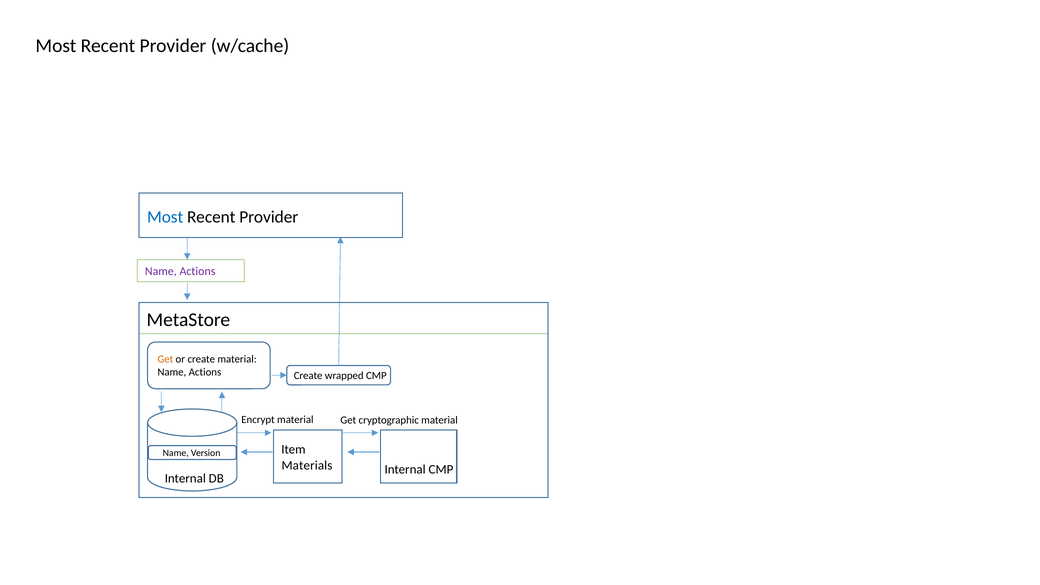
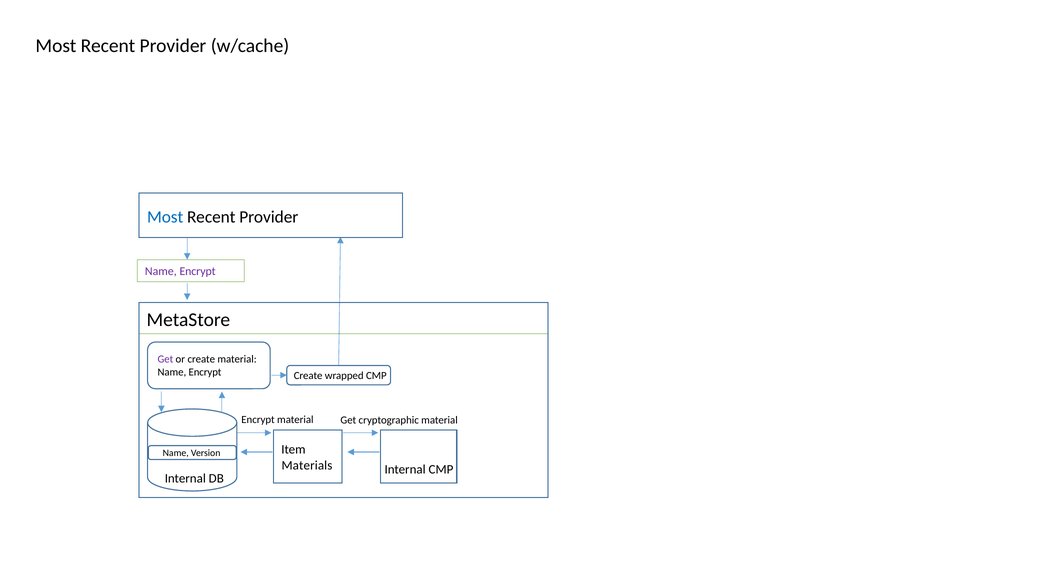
Actions: Actions -> Encrypt (198, 271)
Get colour: orange -> purple (165, 359)
Actions: Actions -> Encrypt (205, 372)
